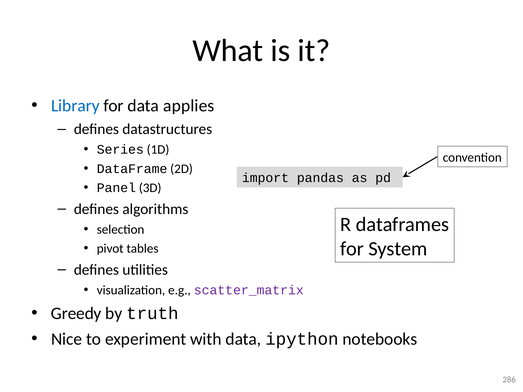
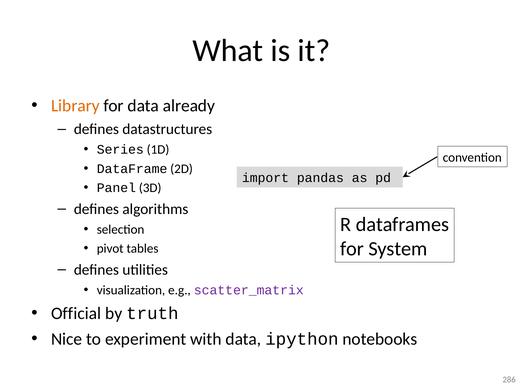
Library colour: blue -> orange (75, 106)
applies: applies -> already (189, 106)
Greedy: Greedy -> Official (76, 314)
